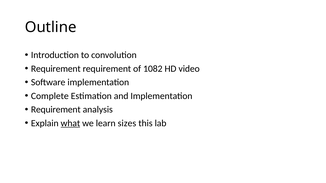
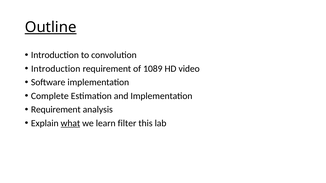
Outline underline: none -> present (51, 27)
Requirement: Requirement -> Introduction (56, 69)
1082: 1082 -> 1089 (153, 69)
sizes: sizes -> filter (127, 123)
